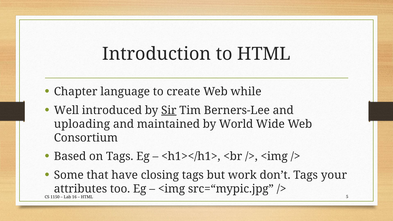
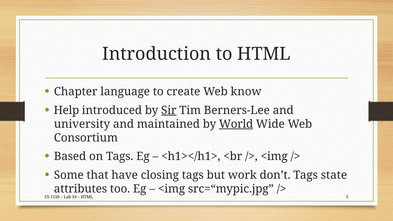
while: while -> know (246, 92)
Well: Well -> Help (66, 110)
uploading: uploading -> university (82, 124)
World underline: none -> present (236, 124)
your: your -> state (334, 175)
